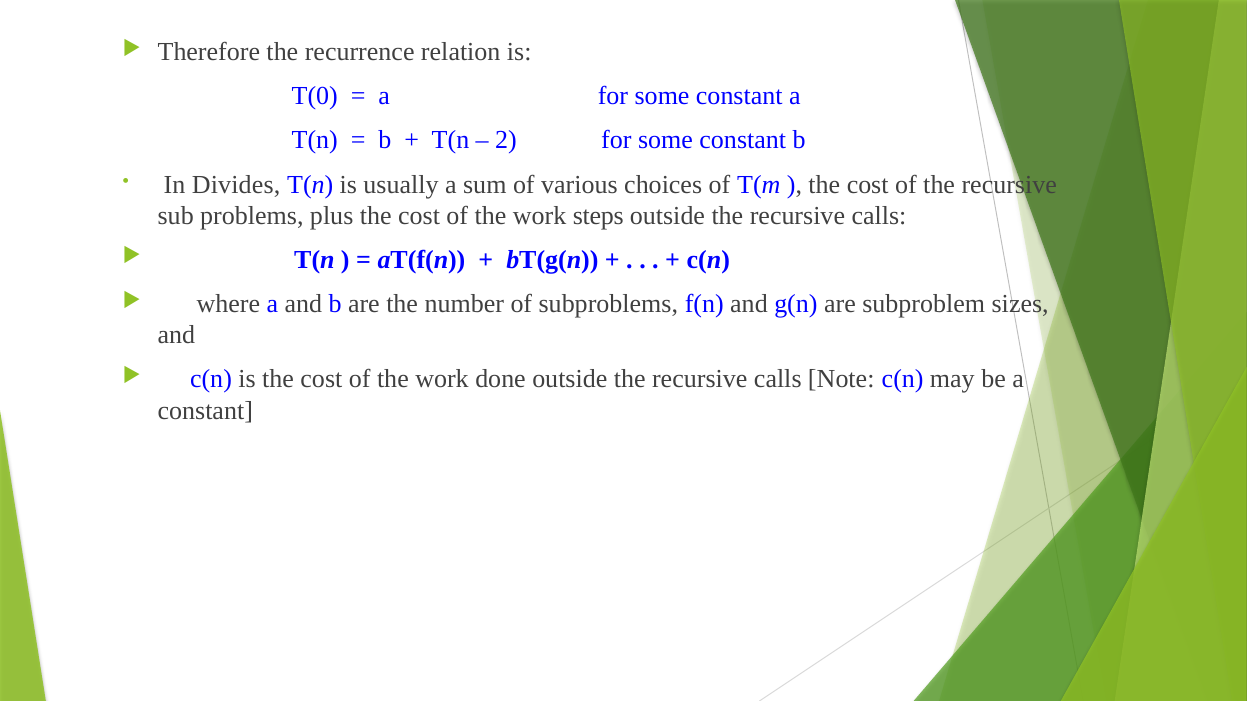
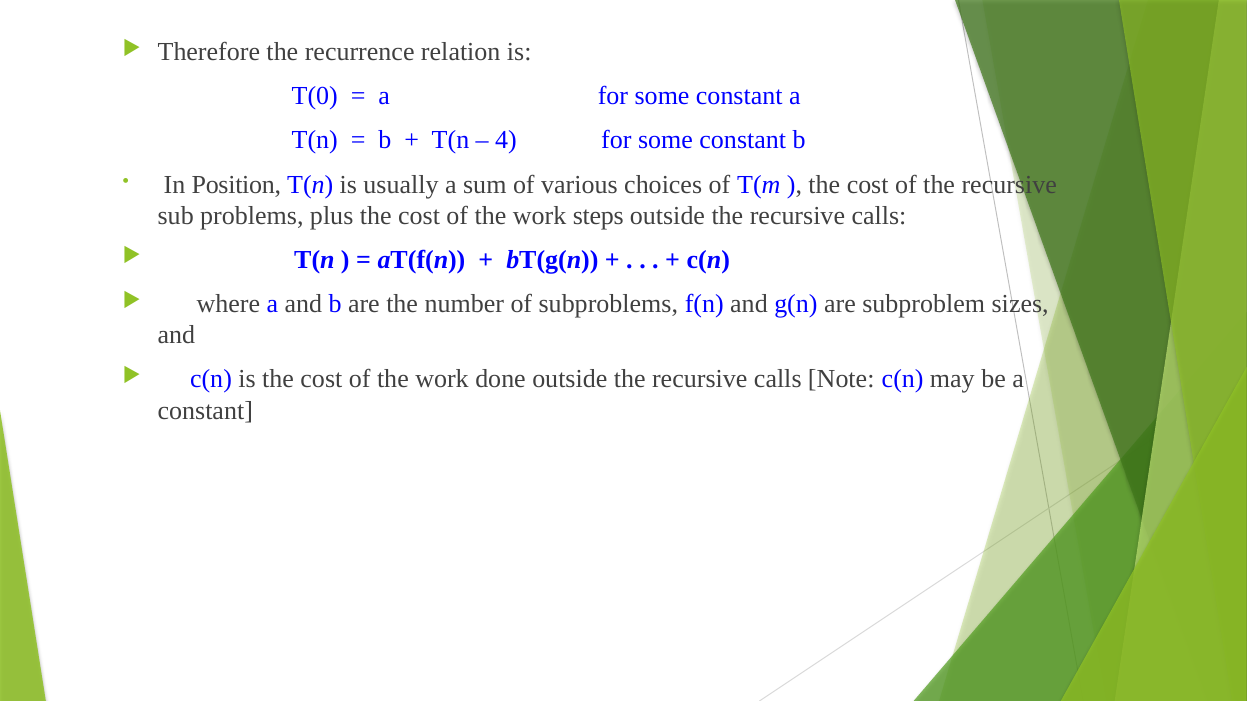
2: 2 -> 4 (506, 140)
Divides: Divides -> Position (236, 185)
